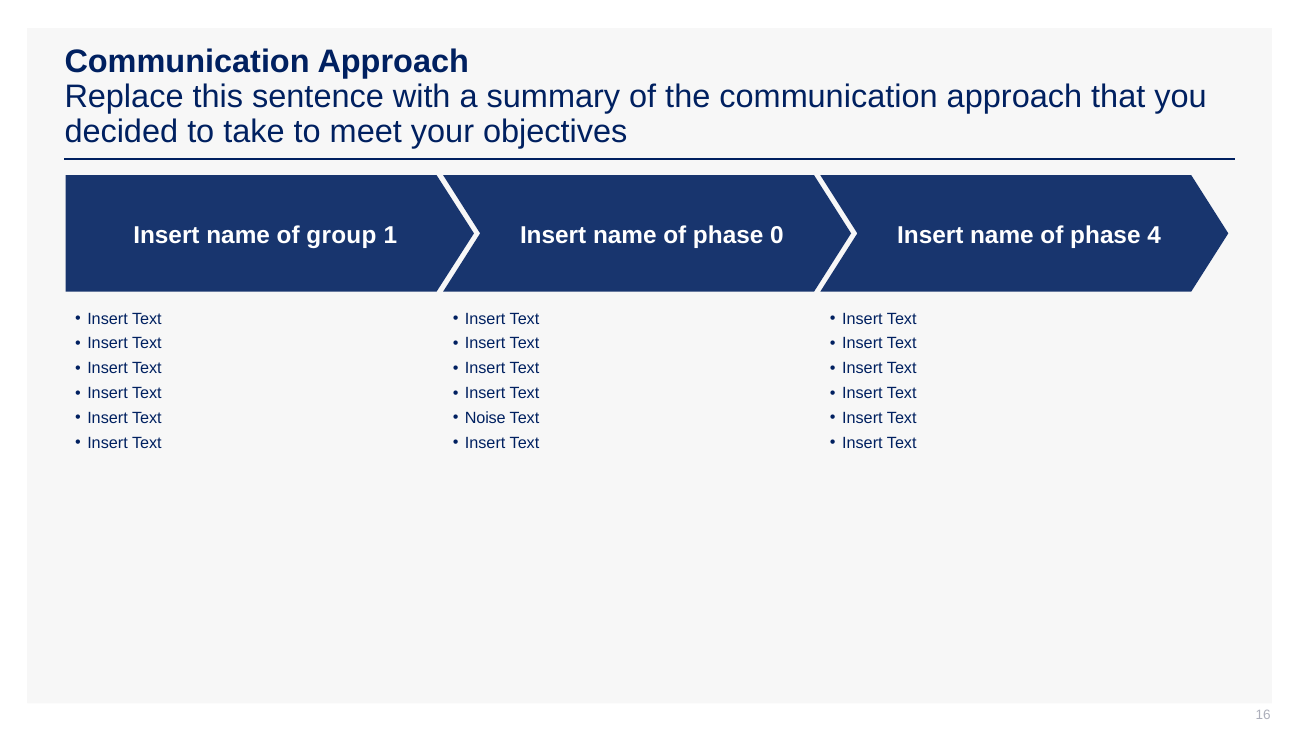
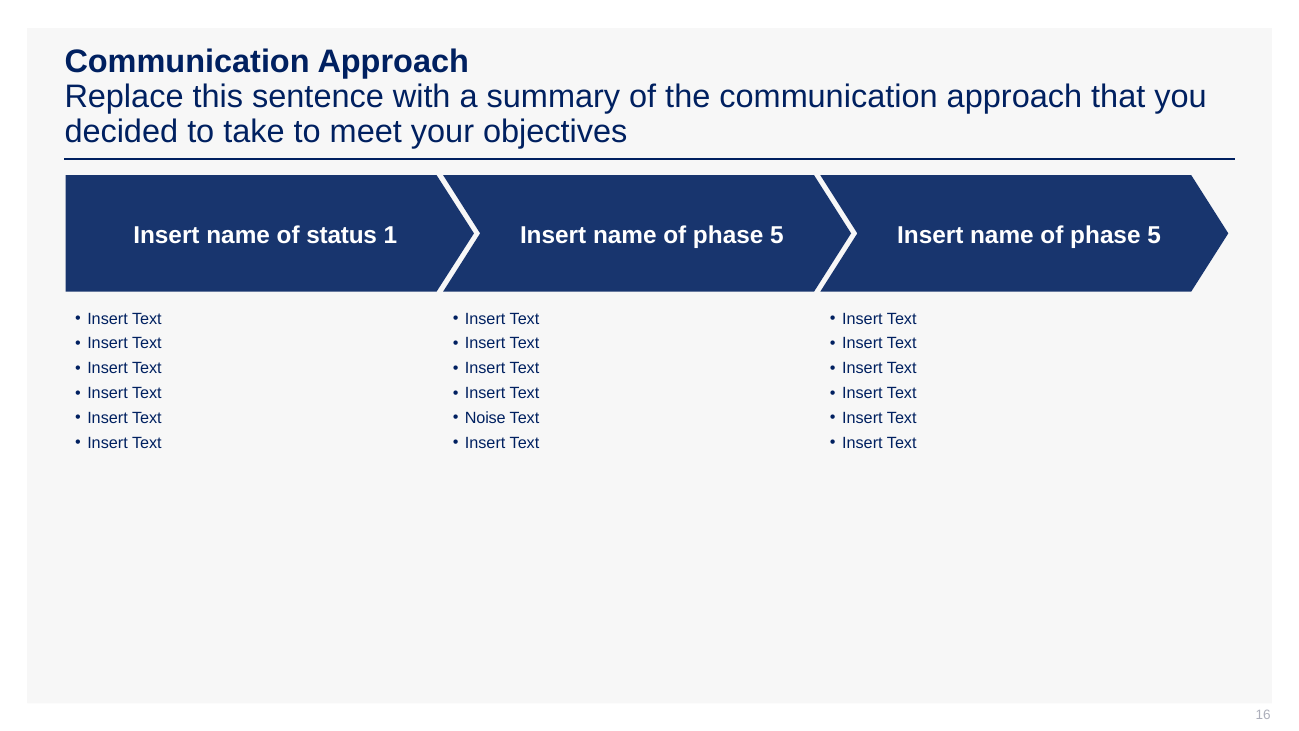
group: group -> status (342, 235)
0: 0 -> 5 (777, 235)
4: 4 -> 5 (1154, 235)
